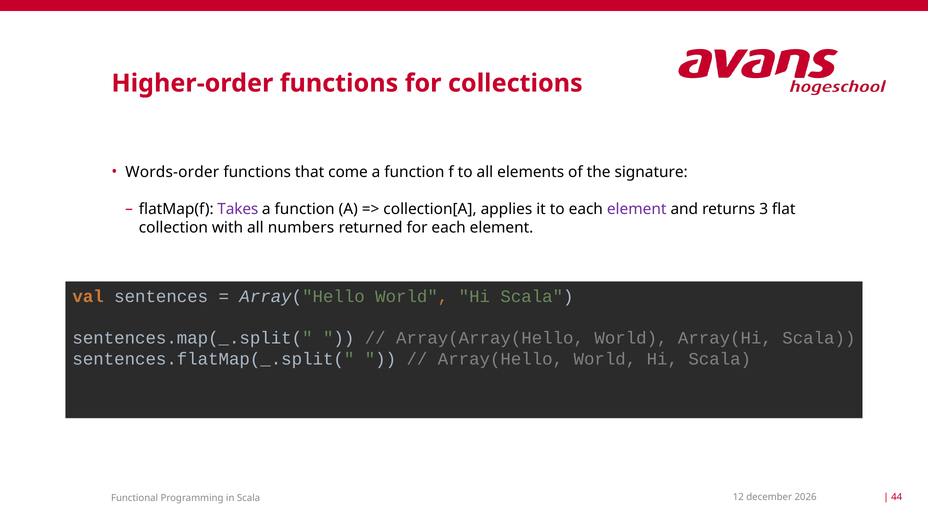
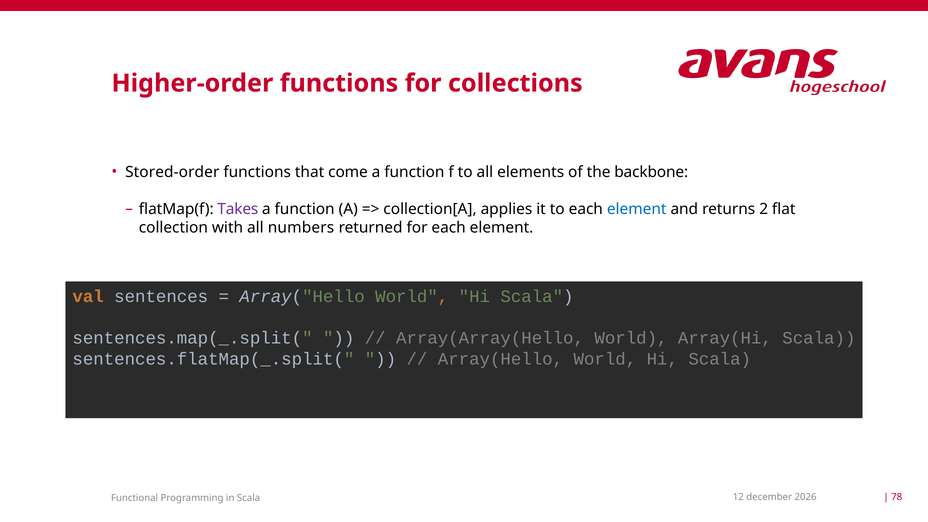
Words-order: Words-order -> Stored-order (172, 172)
signature: signature -> backbone (651, 172)
element colour: purple -> blue (637, 209)
3: 3 -> 2 (764, 209)
44: 44 -> 78 (897, 497)
